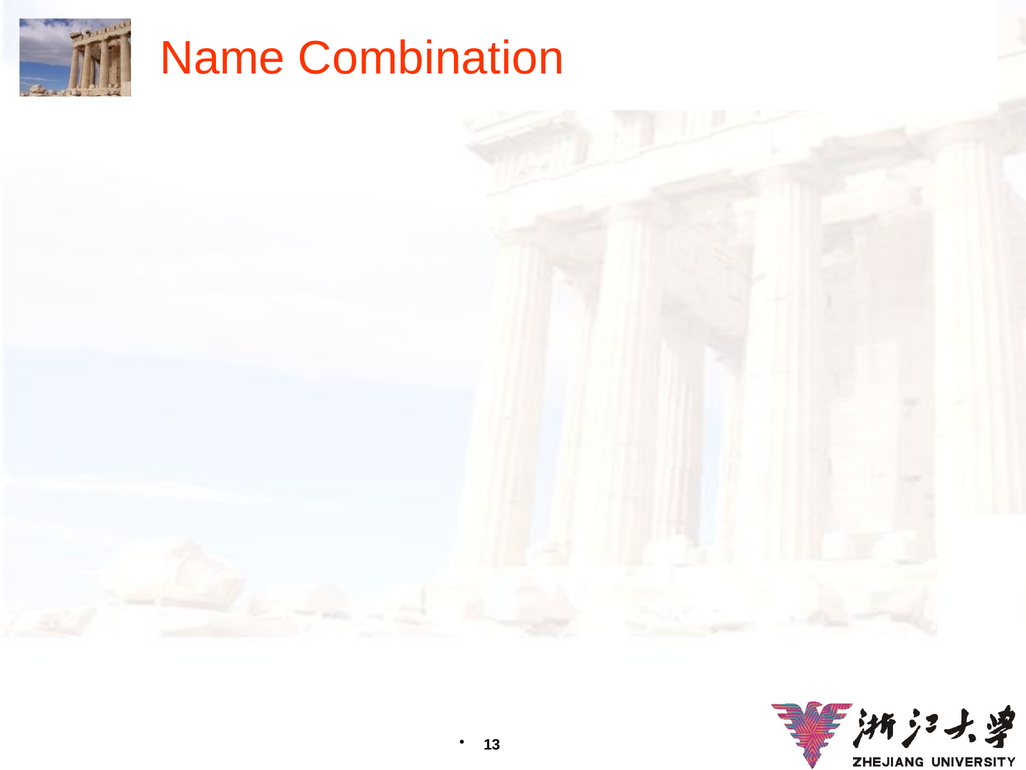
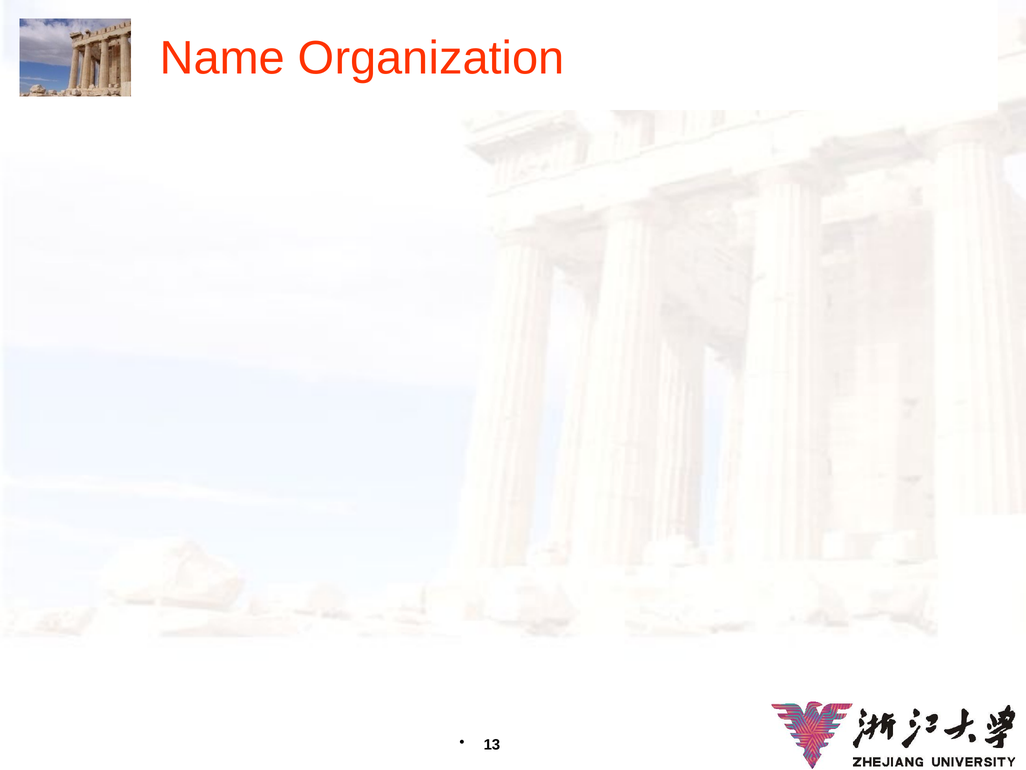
Combination: Combination -> Organization (431, 58)
